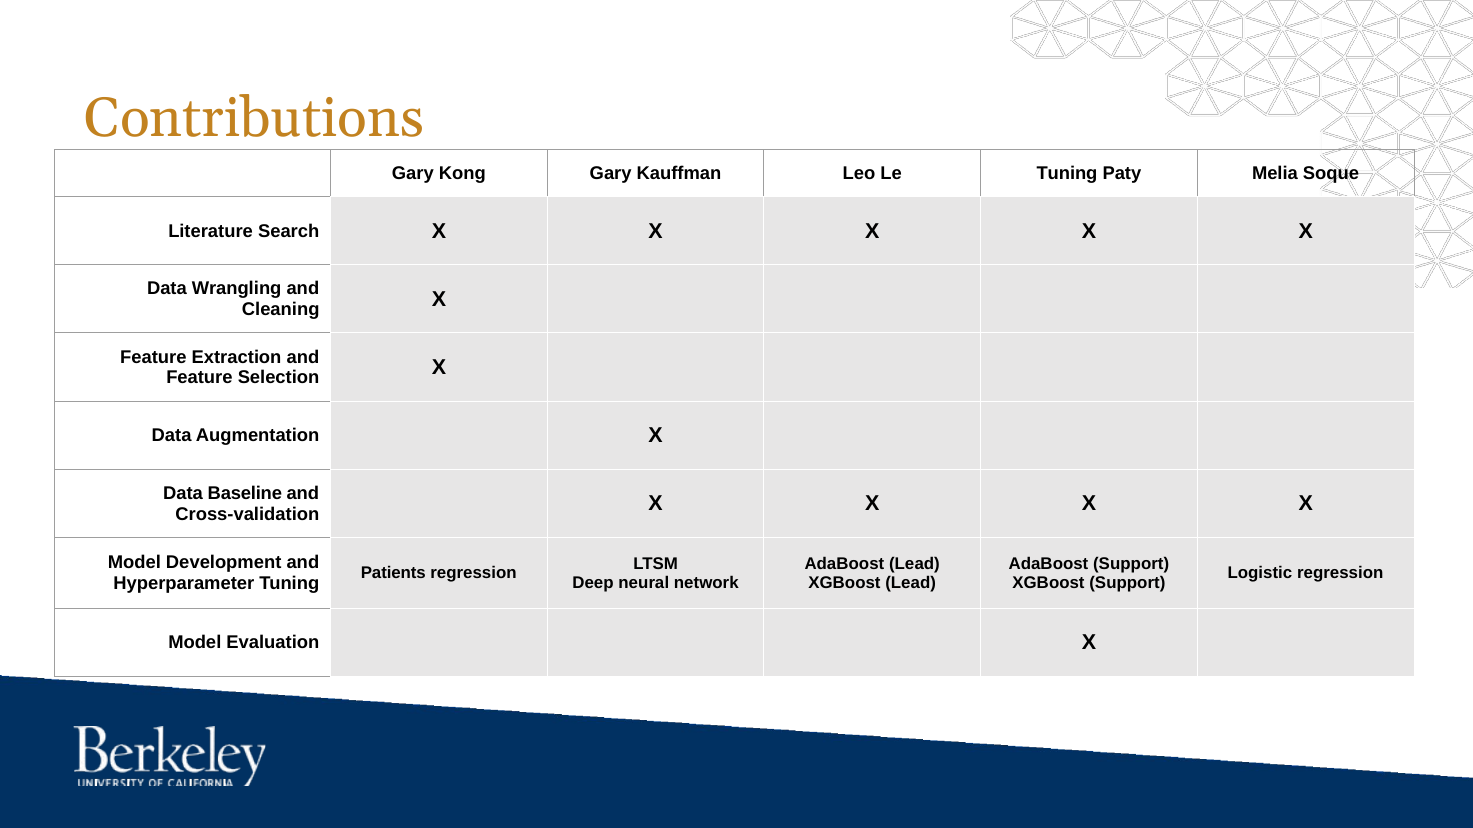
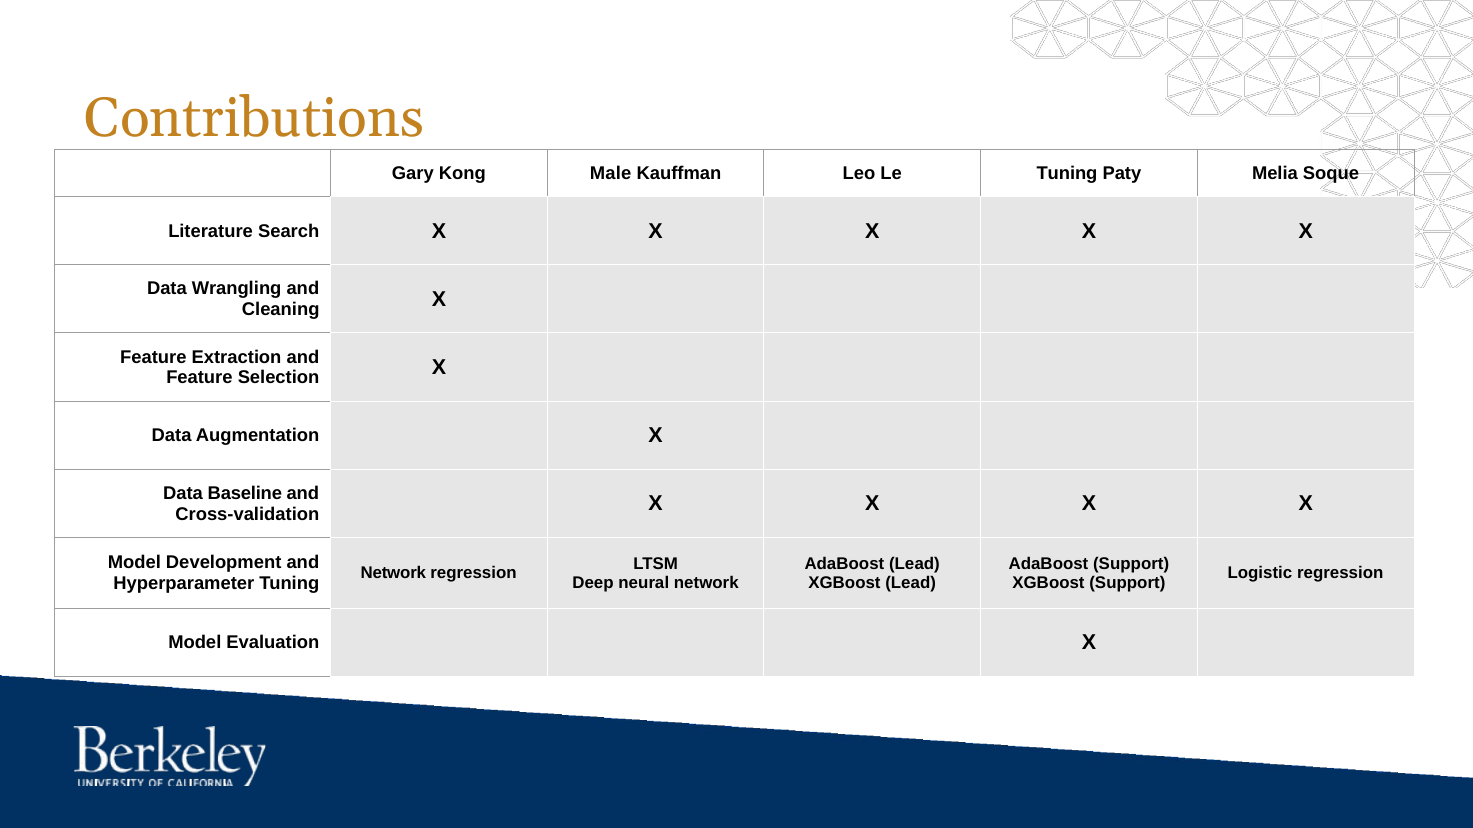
Kong Gary: Gary -> Male (611, 174)
Patients: Patients -> Network (393, 574)
